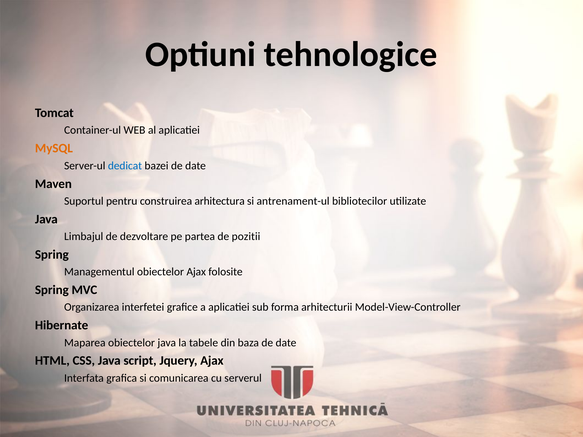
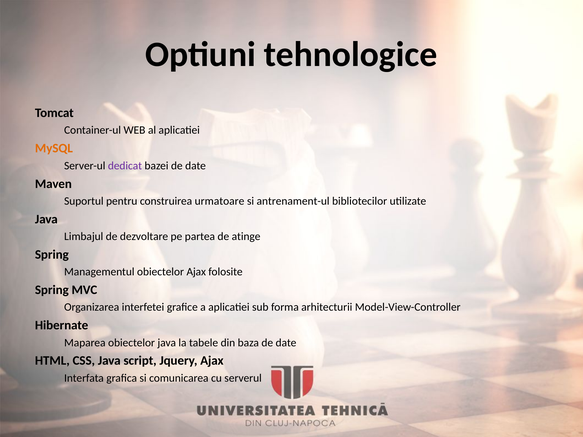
dedicat colour: blue -> purple (125, 166)
arhitectura: arhitectura -> urmatoare (220, 201)
pozitii: pozitii -> atinge (246, 237)
